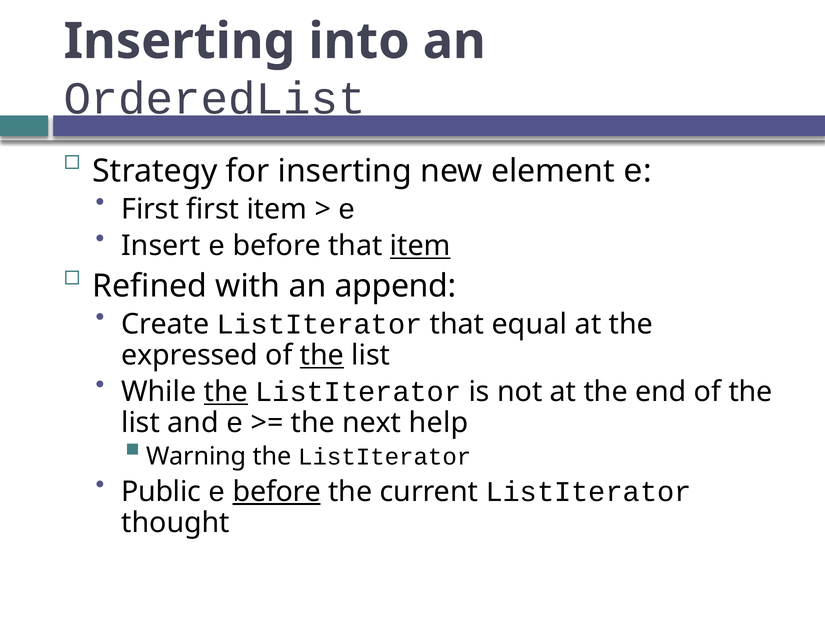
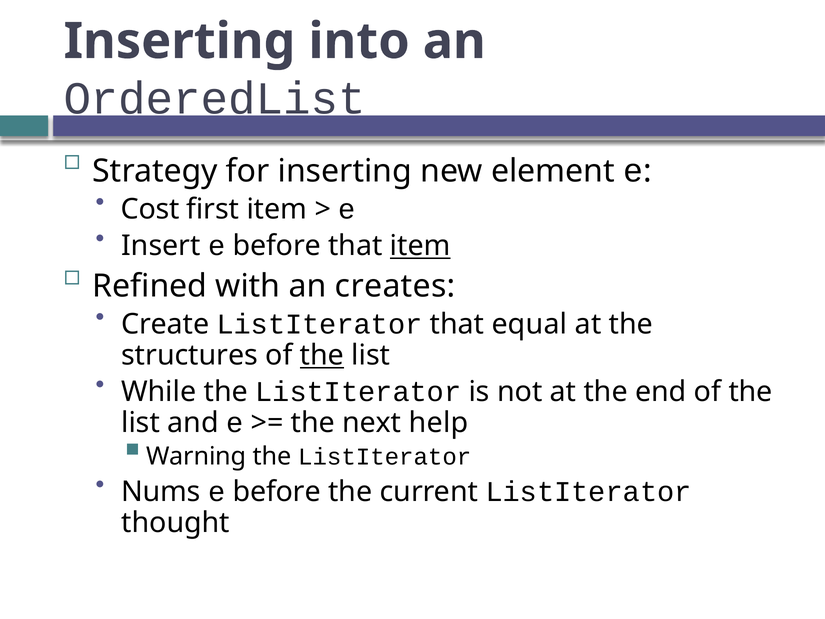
First: First -> Cost (150, 209)
append: append -> creates (395, 286)
expressed: expressed -> structures (190, 355)
the underline: present -> none (226, 392)
Public: Public -> Nums (161, 492)
before underline: present -> none (277, 492)
